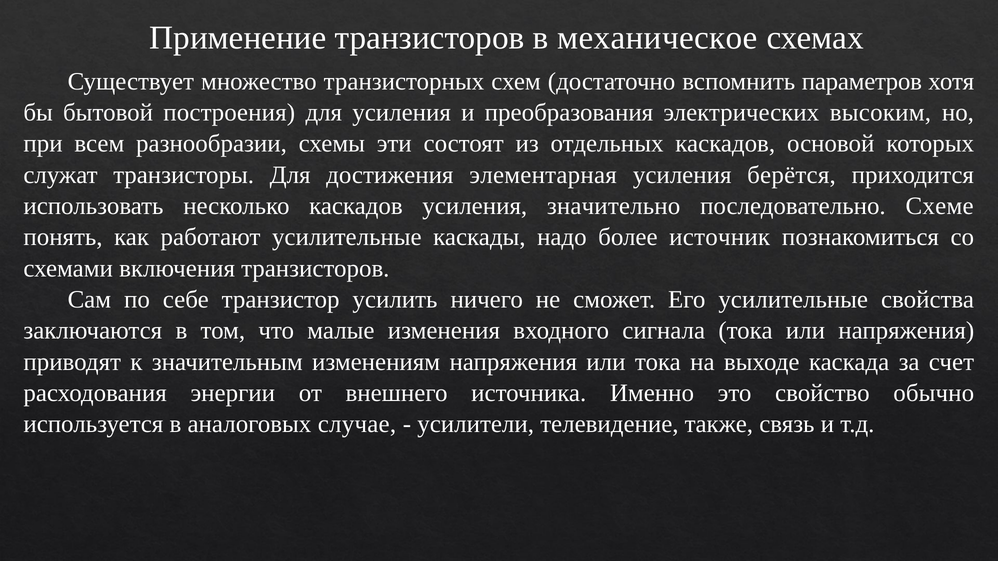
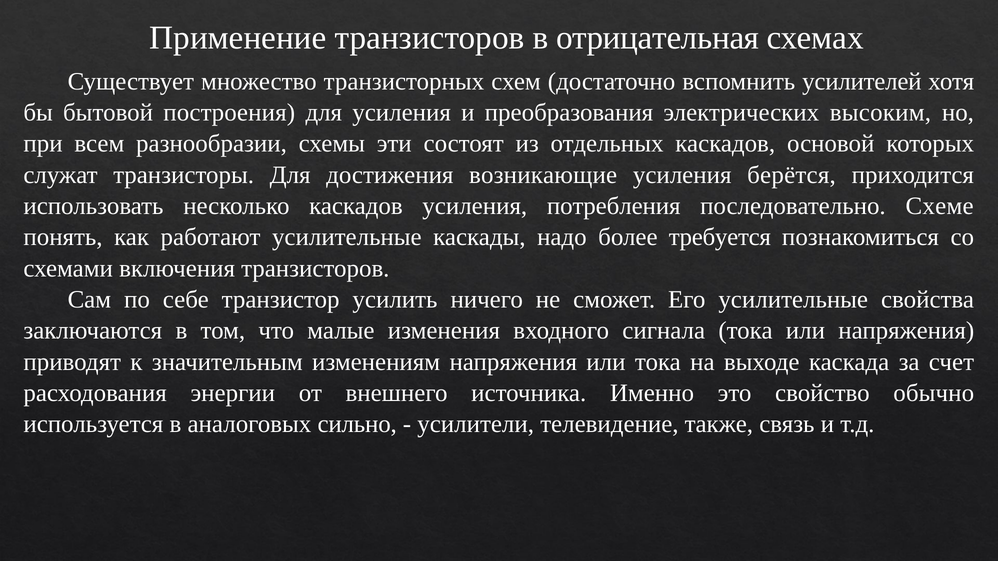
механическое: механическое -> отрицательная (658, 38)
параметров: параметров -> усилителей (862, 81)
элементарная: элементарная -> возникающие (543, 175)
значительно: значительно -> потребления (614, 206)
источник: источник -> требуется (720, 237)
случае: случае -> сильно (357, 424)
